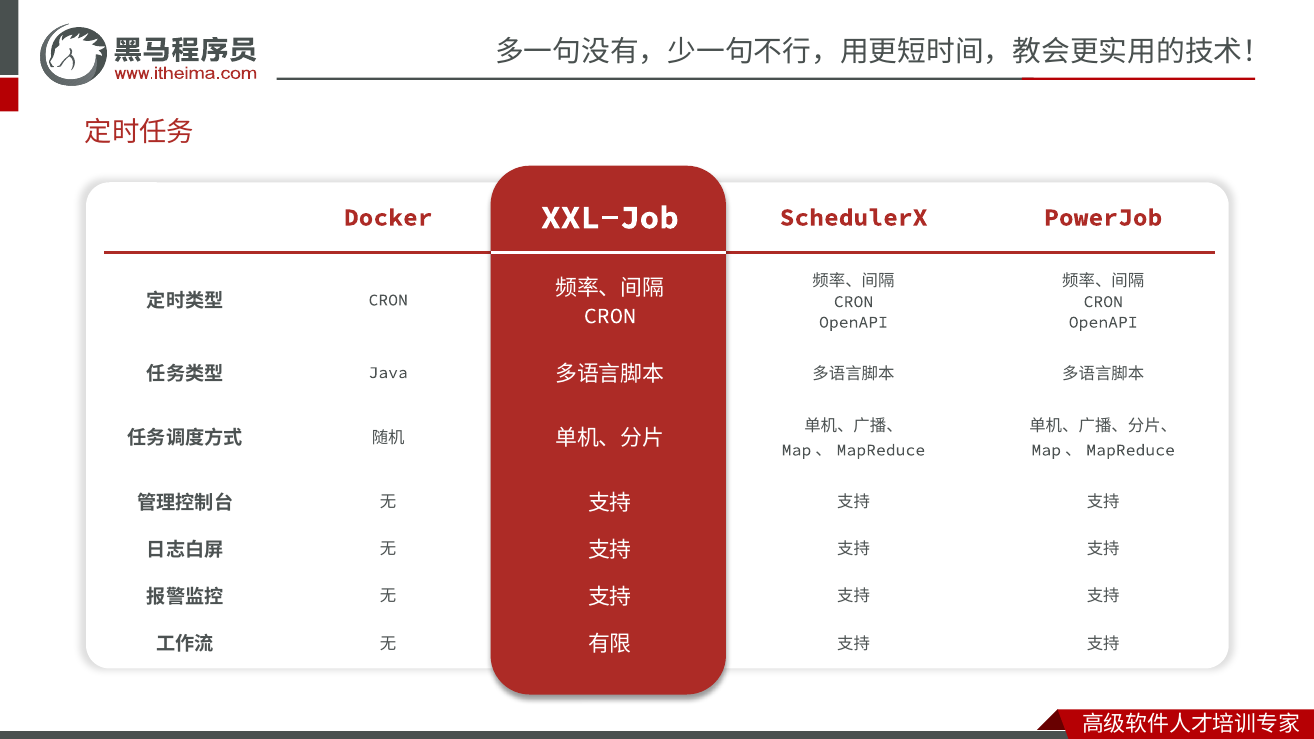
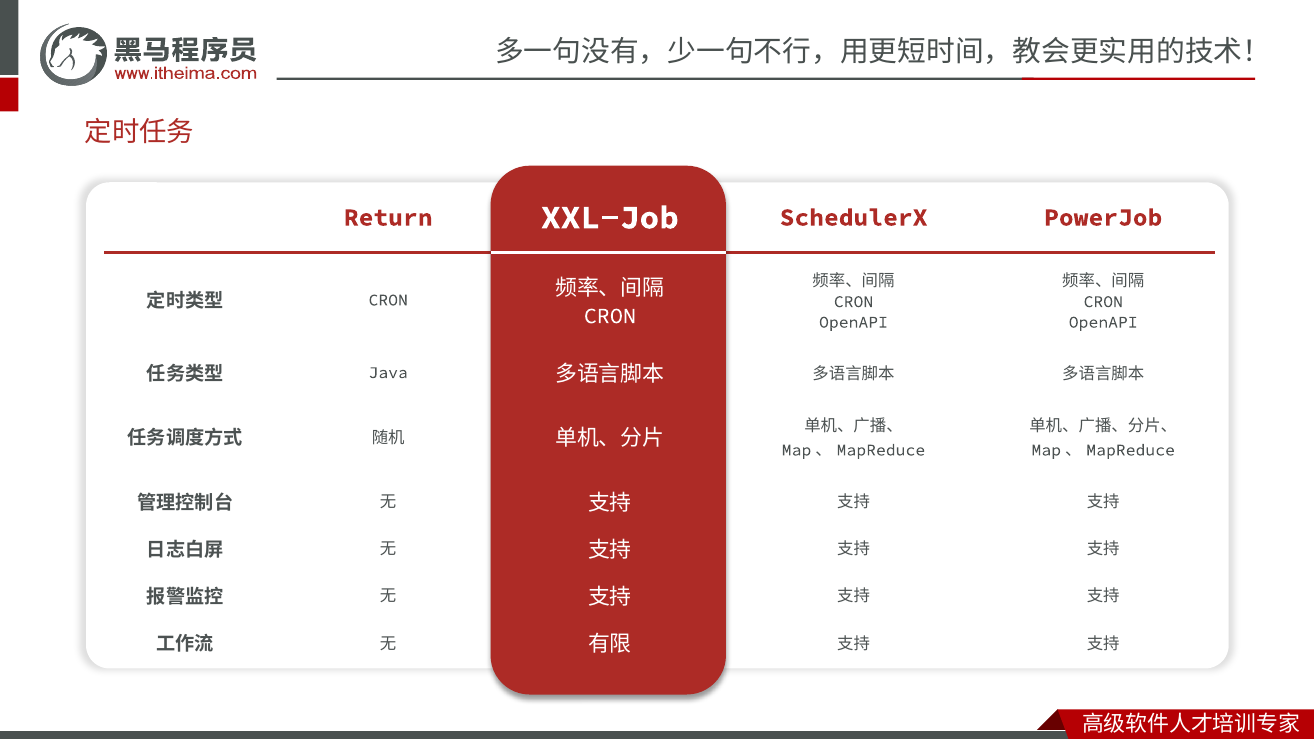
Docker: Docker -> Return (388, 217)
